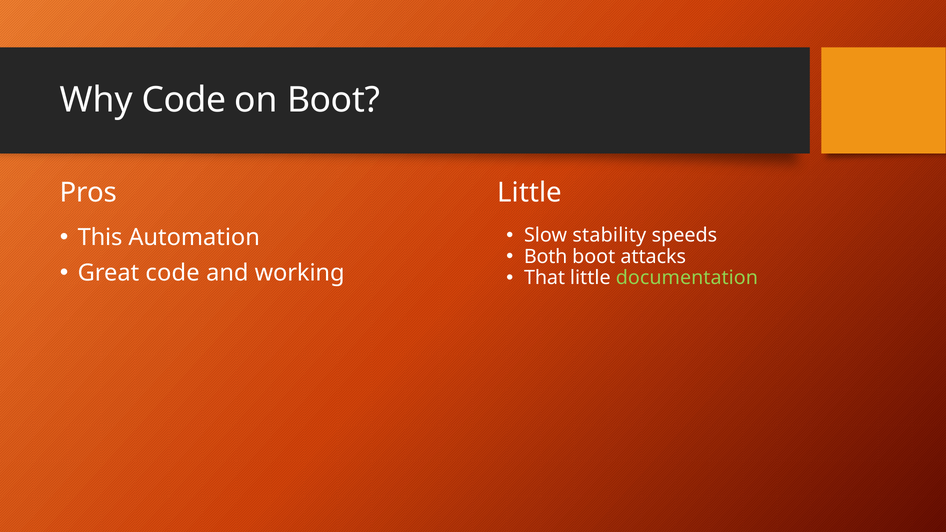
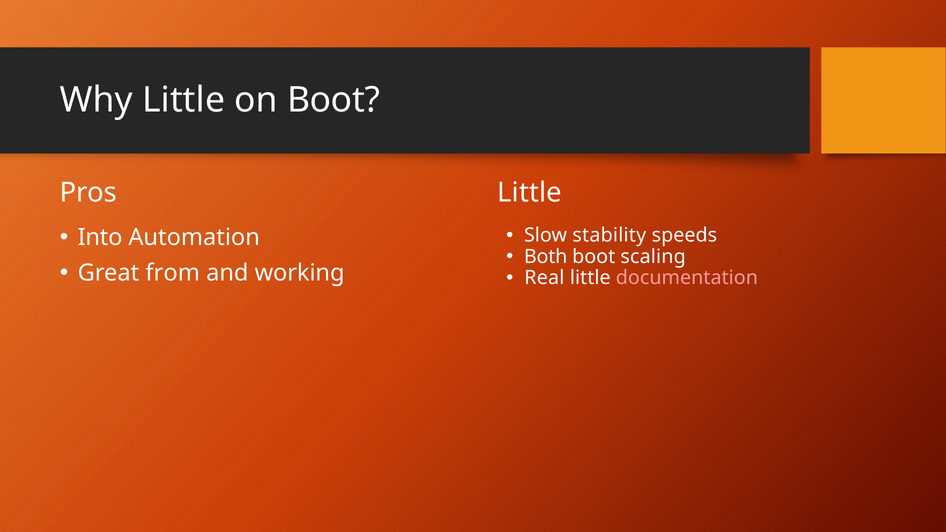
Why Code: Code -> Little (184, 100)
This: This -> Into (100, 238)
attacks: attacks -> scaling (653, 257)
Great code: code -> from (173, 273)
That: That -> Real (544, 278)
documentation colour: light green -> pink (687, 278)
